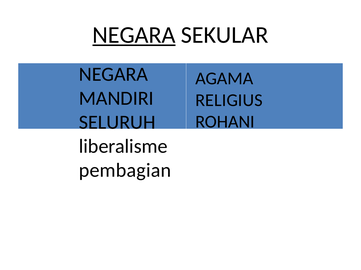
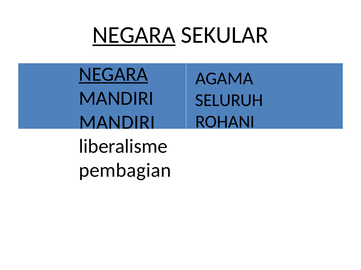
NEGARA underline: none -> present (113, 74)
RELIGIUS: RELIGIUS -> SELURUH (229, 100)
SELURUH: SELURUH -> MANDIRI (117, 123)
